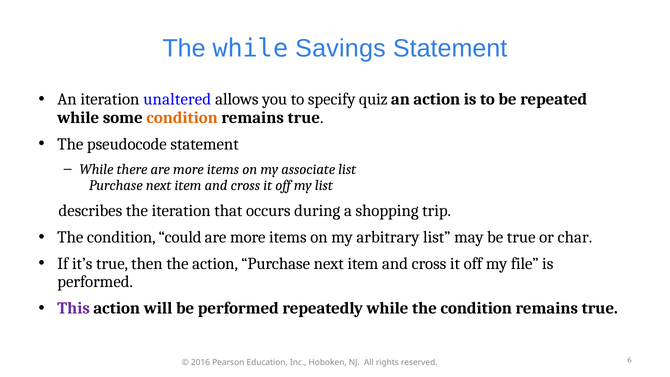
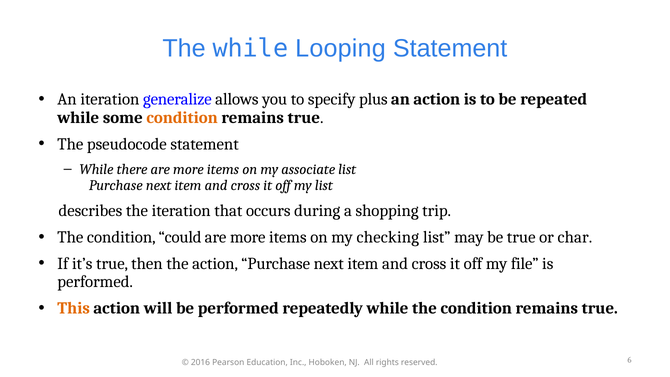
Savings: Savings -> Looping (340, 48)
unaltered: unaltered -> generalize (177, 99)
quiz: quiz -> plus (373, 99)
arbitrary: arbitrary -> checking (388, 237)
This colour: purple -> orange (74, 308)
